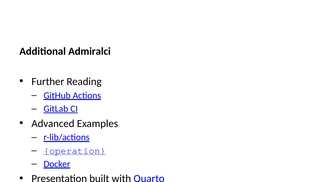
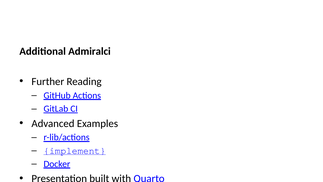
operation: operation -> implement (75, 151)
